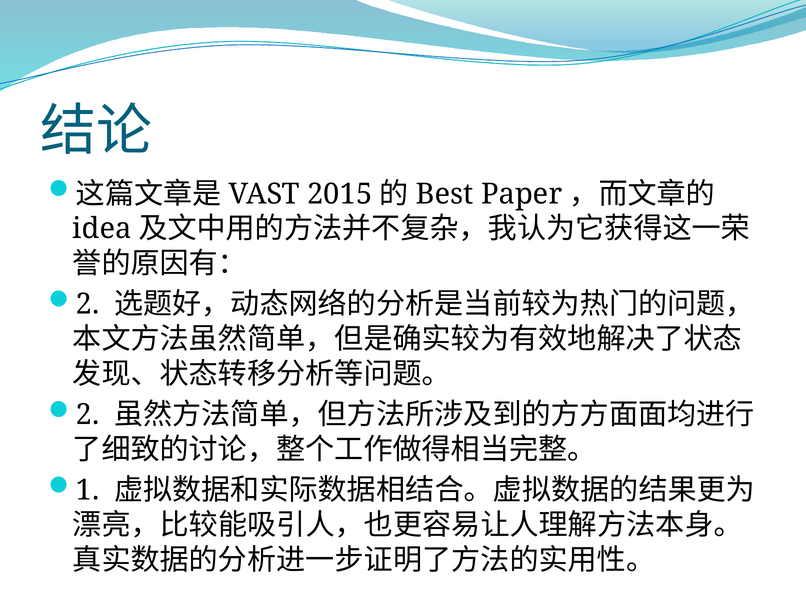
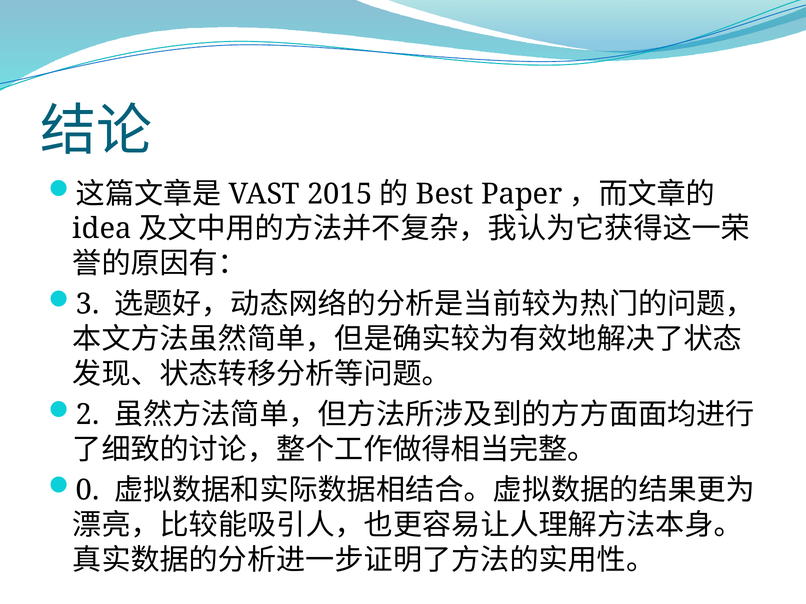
2: 2 -> 3 (88, 305)
1: 1 -> 0 (88, 491)
